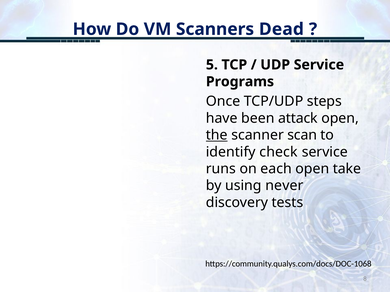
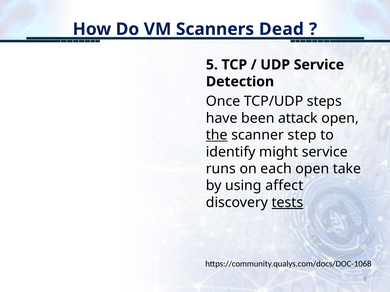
Programs: Programs -> Detection (240, 82)
scan: scan -> step (302, 135)
check: check -> might (279, 152)
never: never -> affect (284, 186)
tests underline: none -> present (287, 203)
